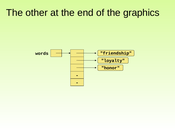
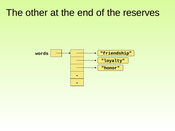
graphics: graphics -> reserves (141, 13)
